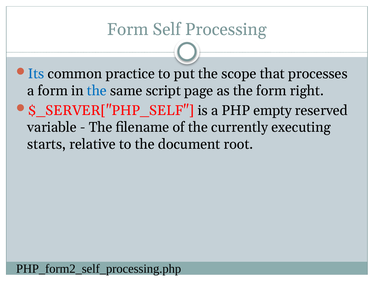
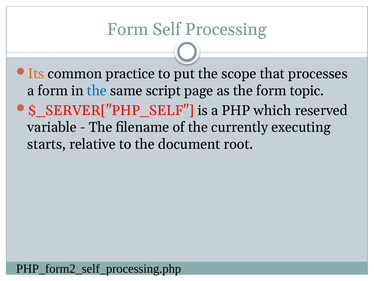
Its colour: blue -> orange (36, 74)
right: right -> topic (307, 91)
empty: empty -> which (272, 110)
